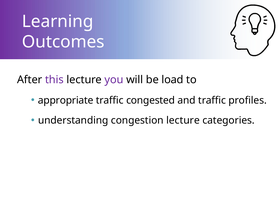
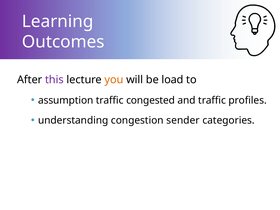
you colour: purple -> orange (114, 80)
appropriate: appropriate -> assumption (66, 100)
congestion lecture: lecture -> sender (183, 120)
